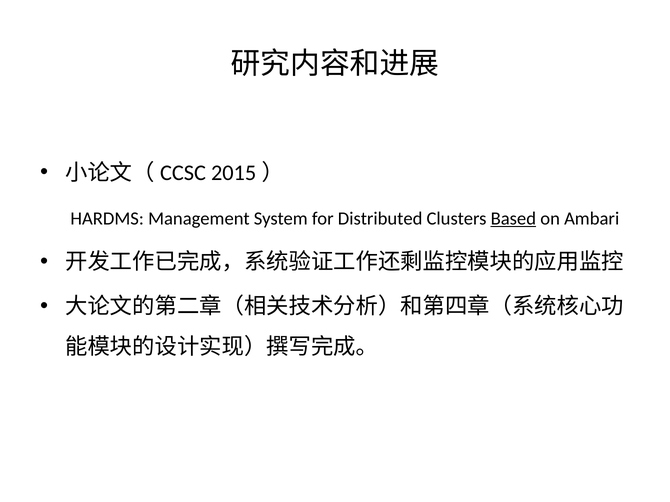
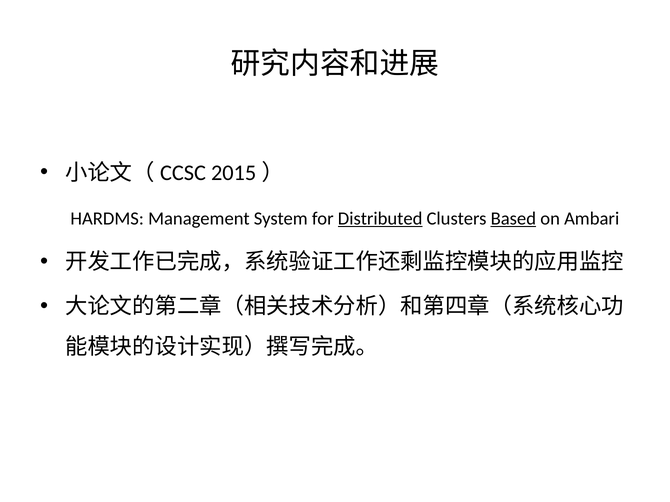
Distributed underline: none -> present (380, 219)
